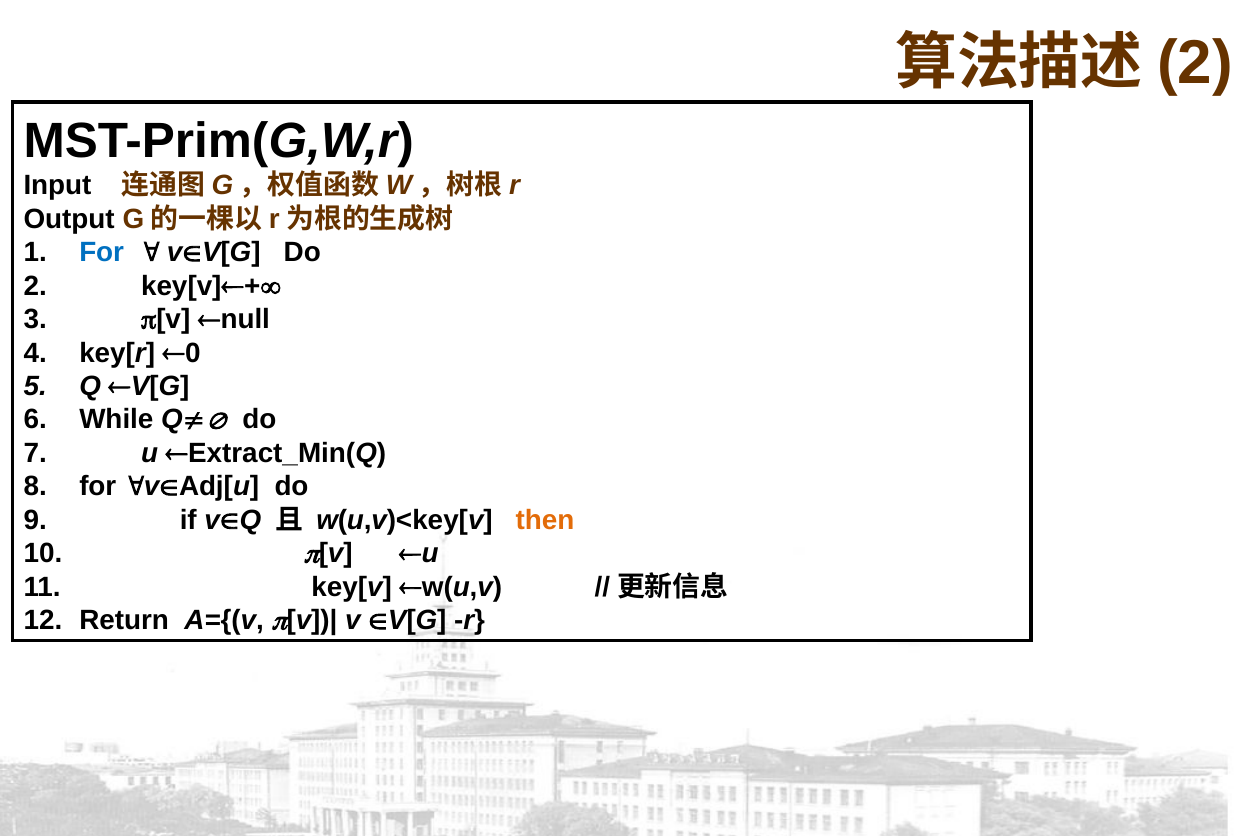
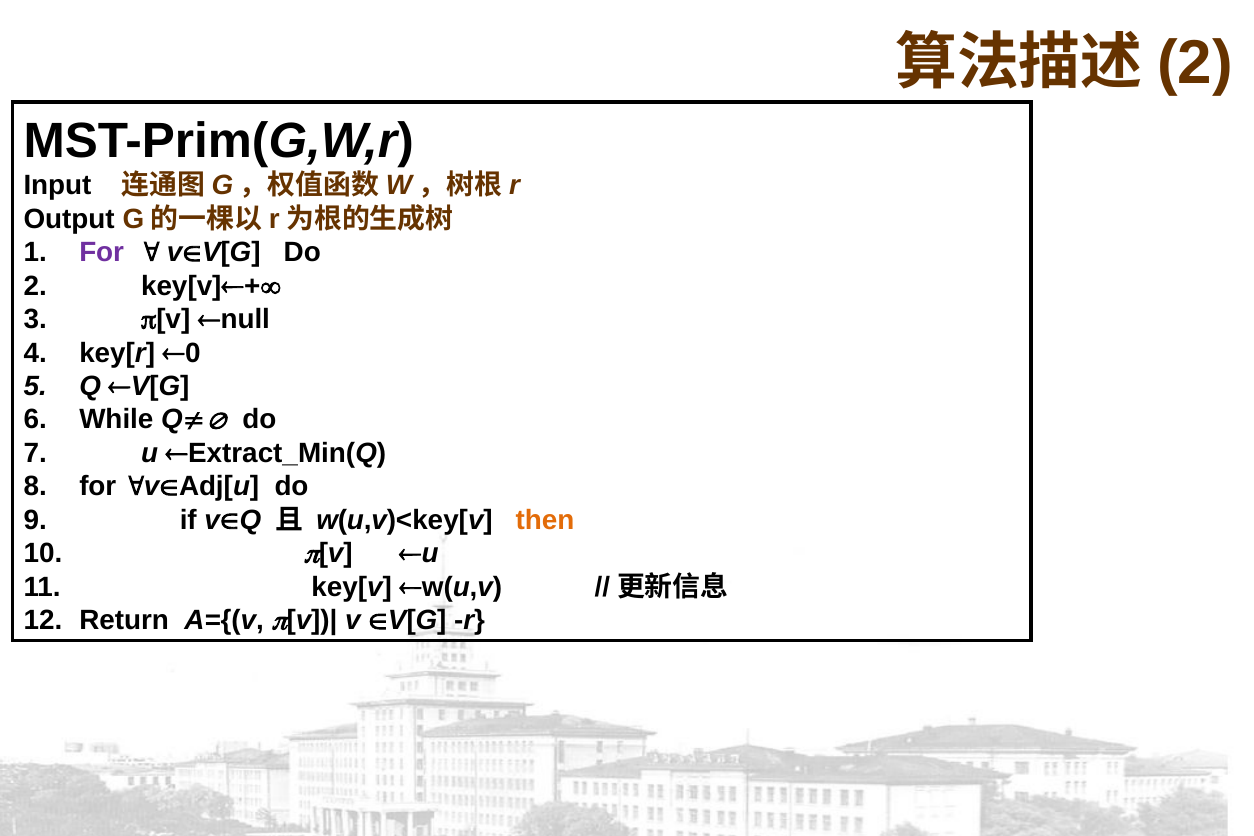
For colour: blue -> purple (102, 252)
